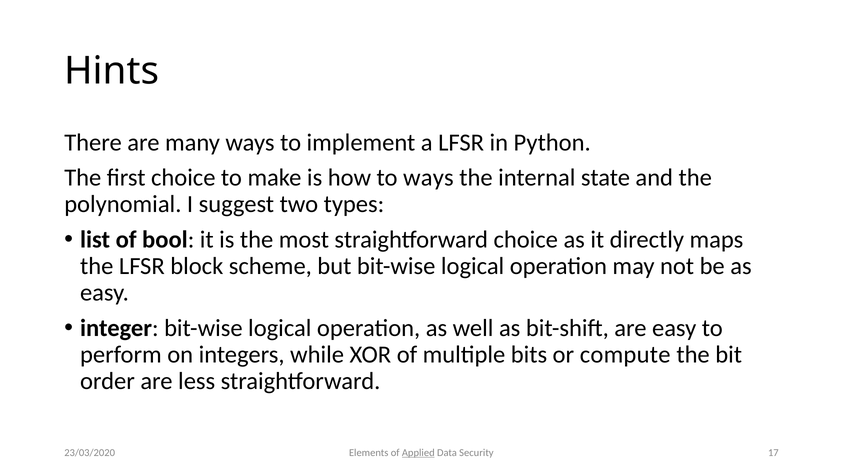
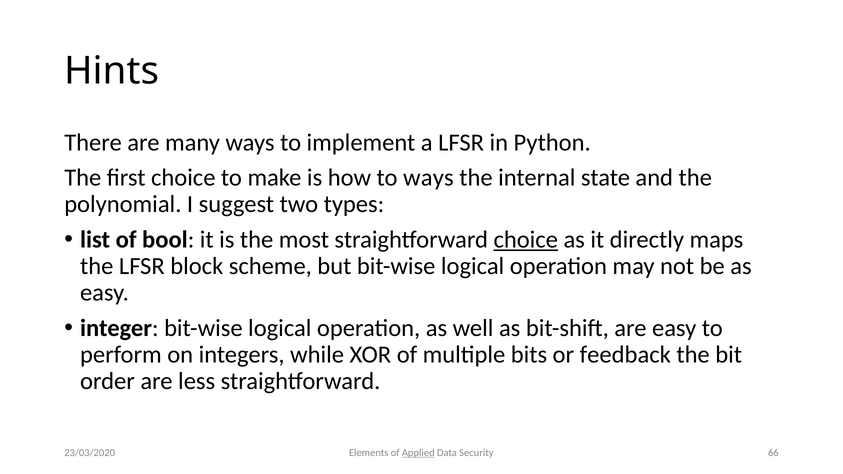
choice underline: none -> present (526, 240)
compute: compute -> feedback (625, 355)
17: 17 -> 66 (773, 453)
